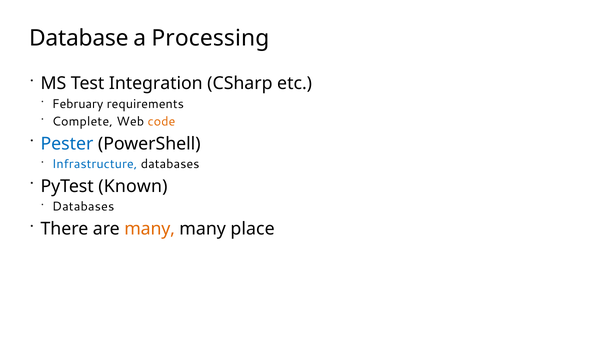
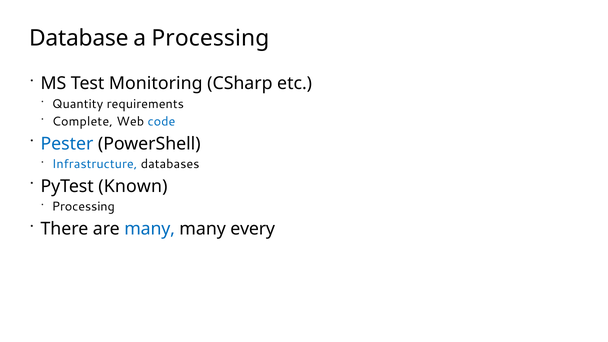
Integration: Integration -> Monitoring (156, 83)
February: February -> Quantity (78, 104)
code colour: orange -> blue (161, 122)
Databases: Databases -> Processing (83, 207)
many colour: orange -> blue (150, 229)
place: place -> every (253, 229)
